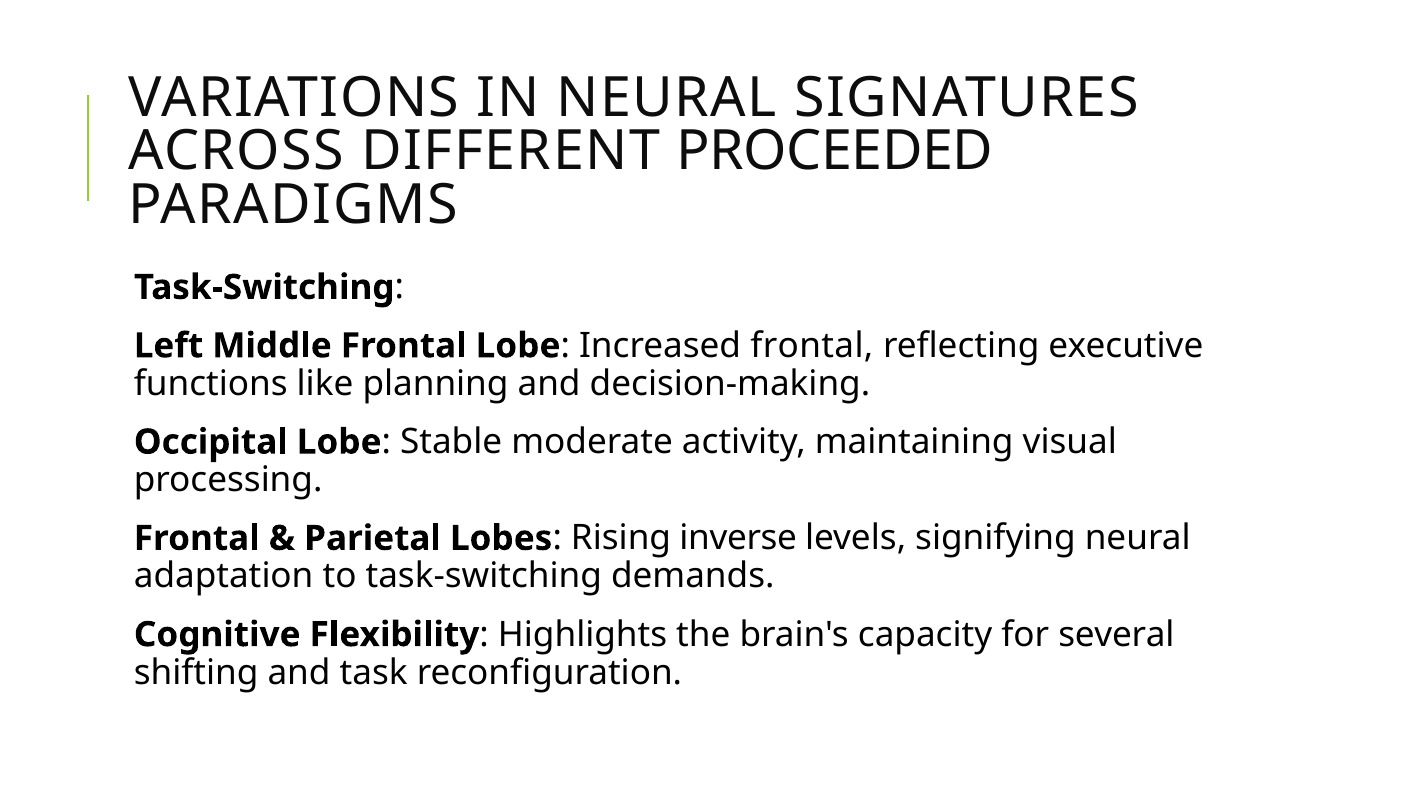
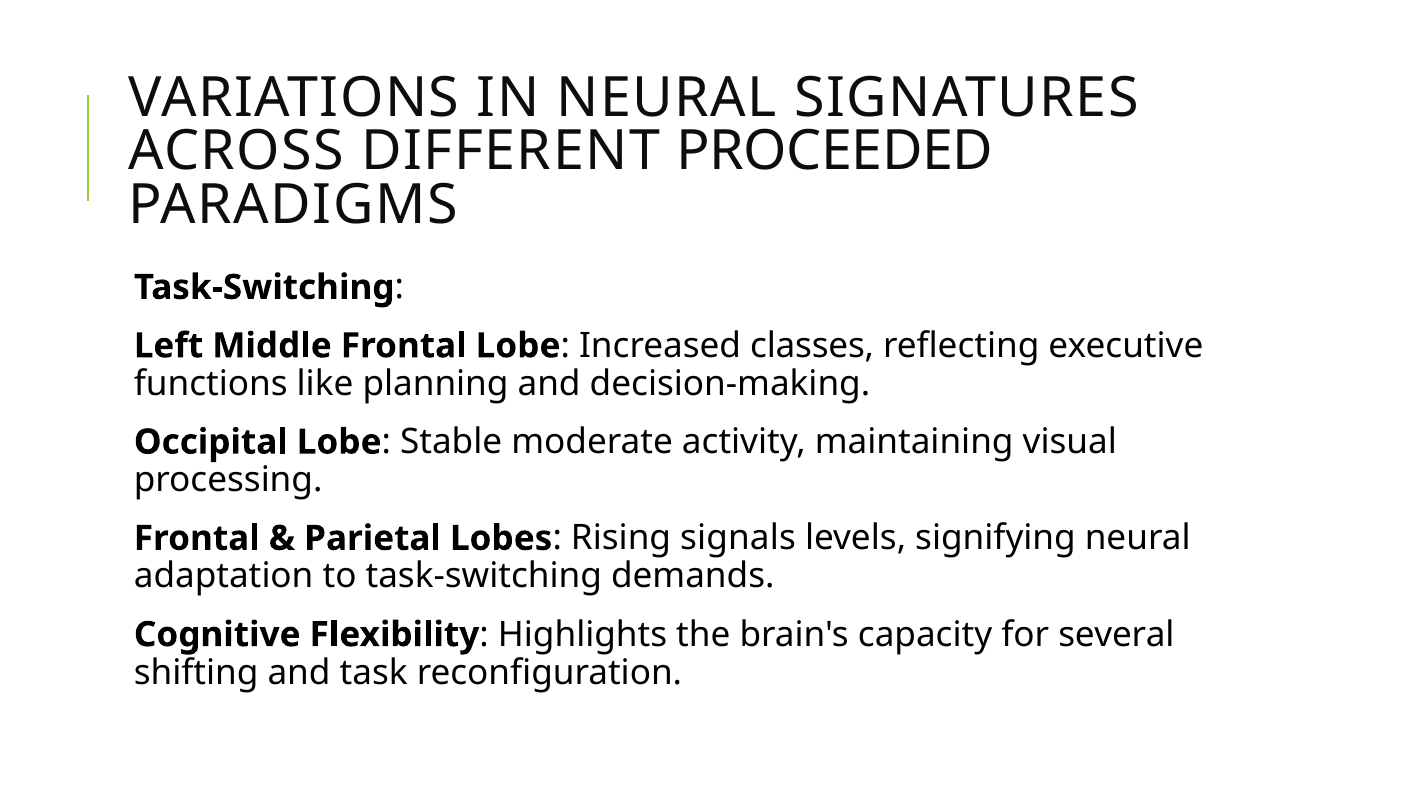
Increased frontal: frontal -> classes (812, 346)
inverse: inverse -> signals (738, 539)
